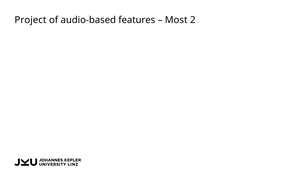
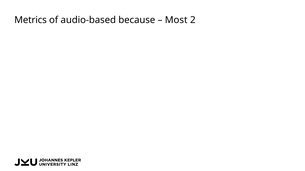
Project: Project -> Metrics (31, 20)
features: features -> because (137, 20)
